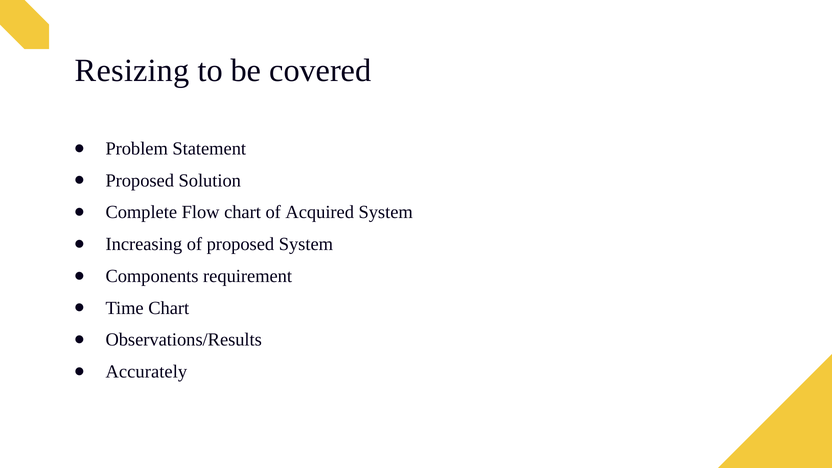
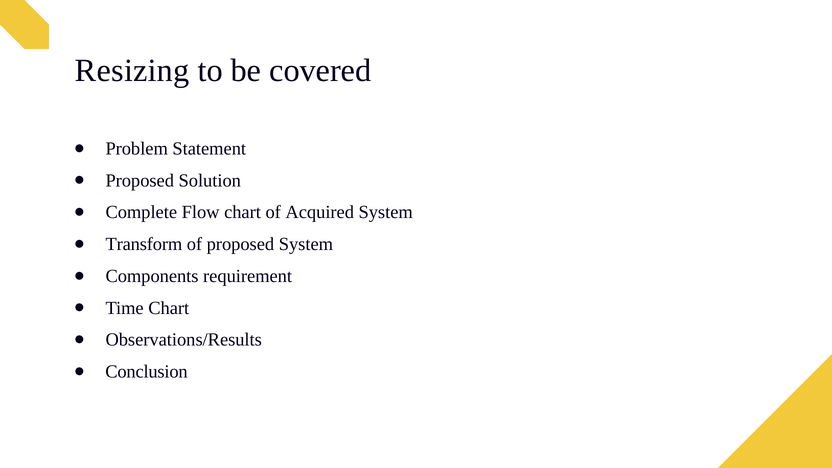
Increasing: Increasing -> Transform (144, 244)
Accurately: Accurately -> Conclusion (146, 372)
